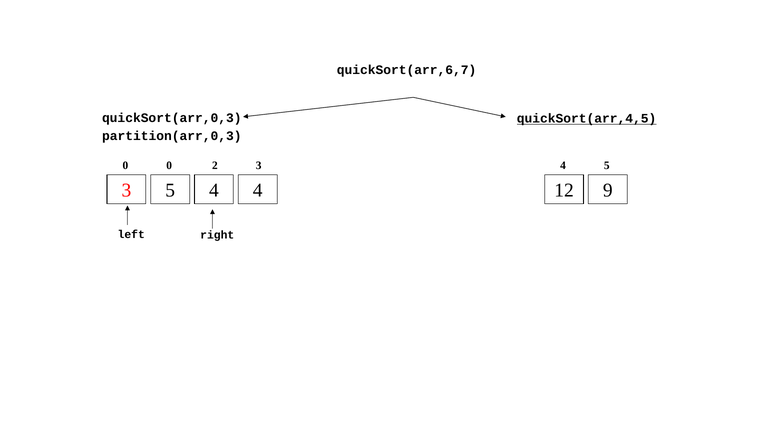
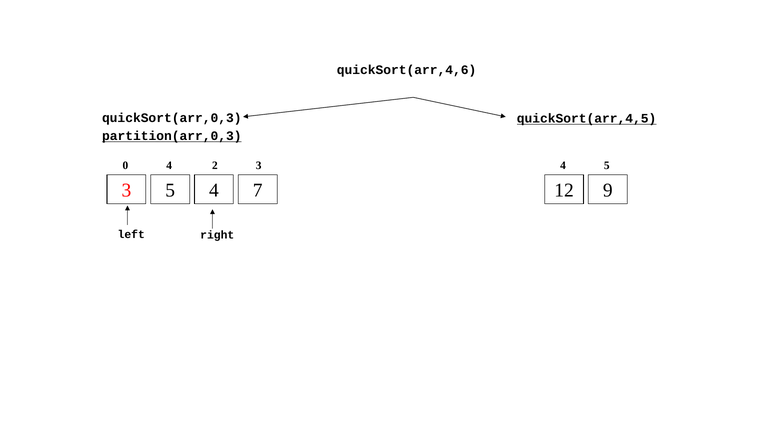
quickSort(arr,6,7: quickSort(arr,6,7 -> quickSort(arr,4,6 (407, 70)
partition(arr,0,3 underline: none -> present (172, 136)
0 0: 0 -> 4 (169, 165)
4 4: 4 -> 7 (258, 190)
